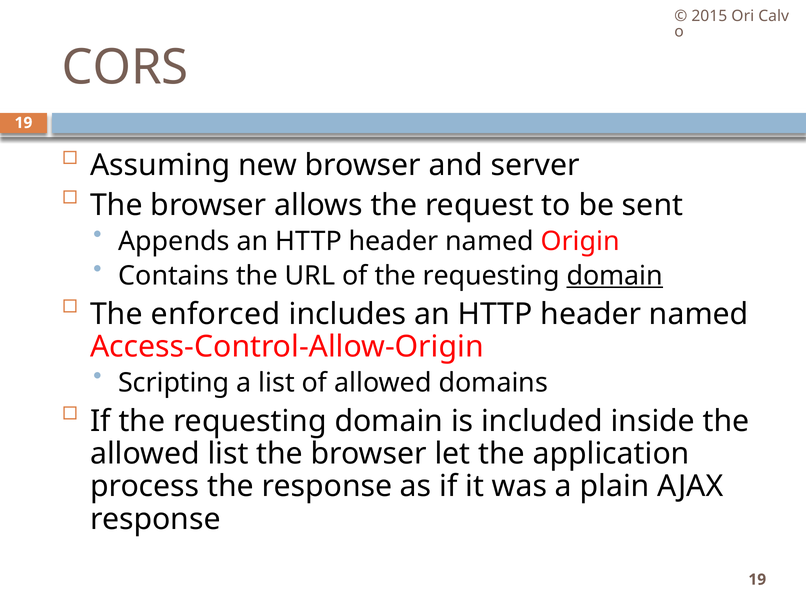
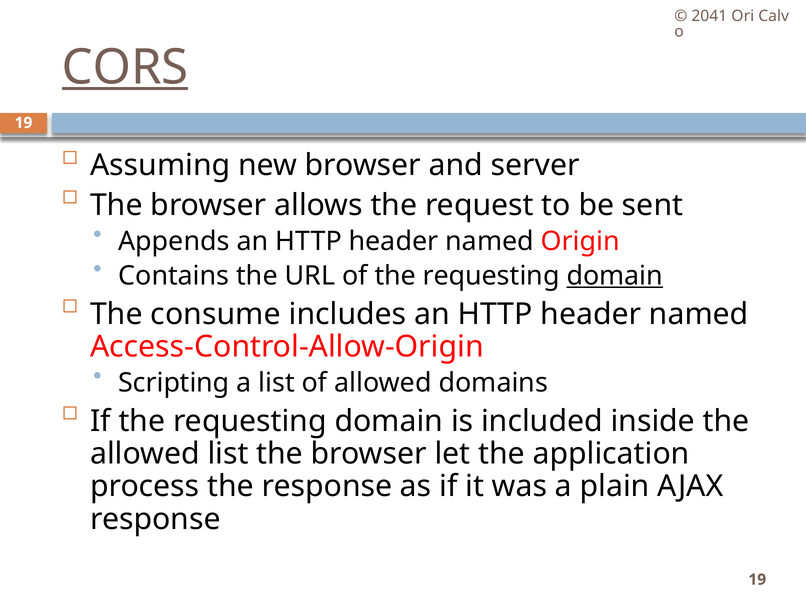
2015: 2015 -> 2041 (709, 16)
CORS underline: none -> present (125, 67)
enforced: enforced -> consume (216, 314)
